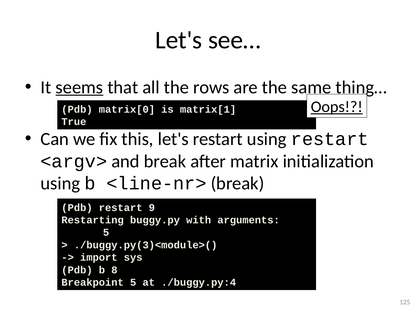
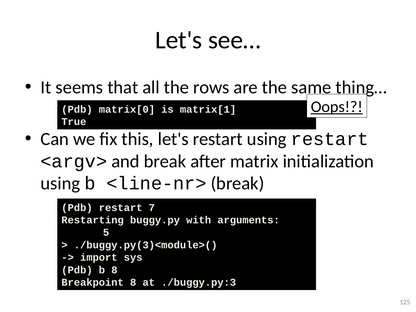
seems underline: present -> none (79, 87)
9: 9 -> 7 (152, 208)
Breakpoint 5: 5 -> 8 (133, 282)
./buggy.py:4: ./buggy.py:4 -> ./buggy.py:3 (199, 282)
